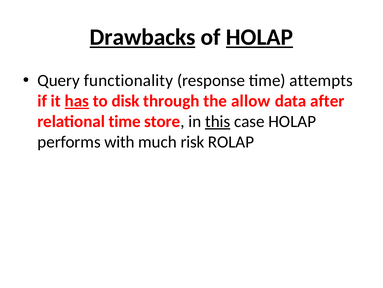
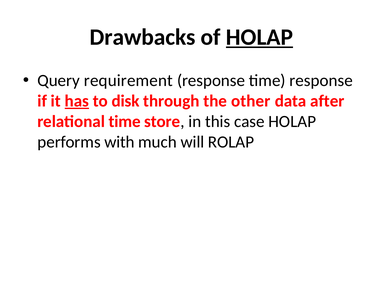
Drawbacks underline: present -> none (143, 37)
functionality: functionality -> requirement (128, 80)
time attempts: attempts -> response (321, 80)
allow: allow -> other (251, 101)
this underline: present -> none (218, 121)
risk: risk -> will (192, 142)
